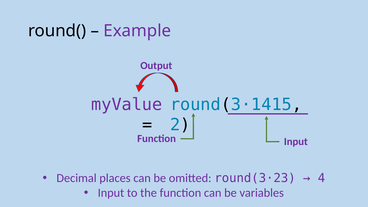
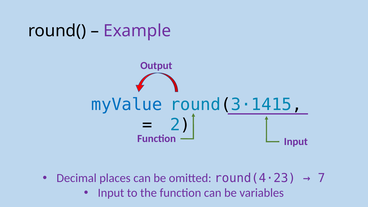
myValue colour: purple -> blue (127, 105)
round(3·23: round(3·23 -> round(4·23 (255, 178)
4: 4 -> 7 (321, 178)
